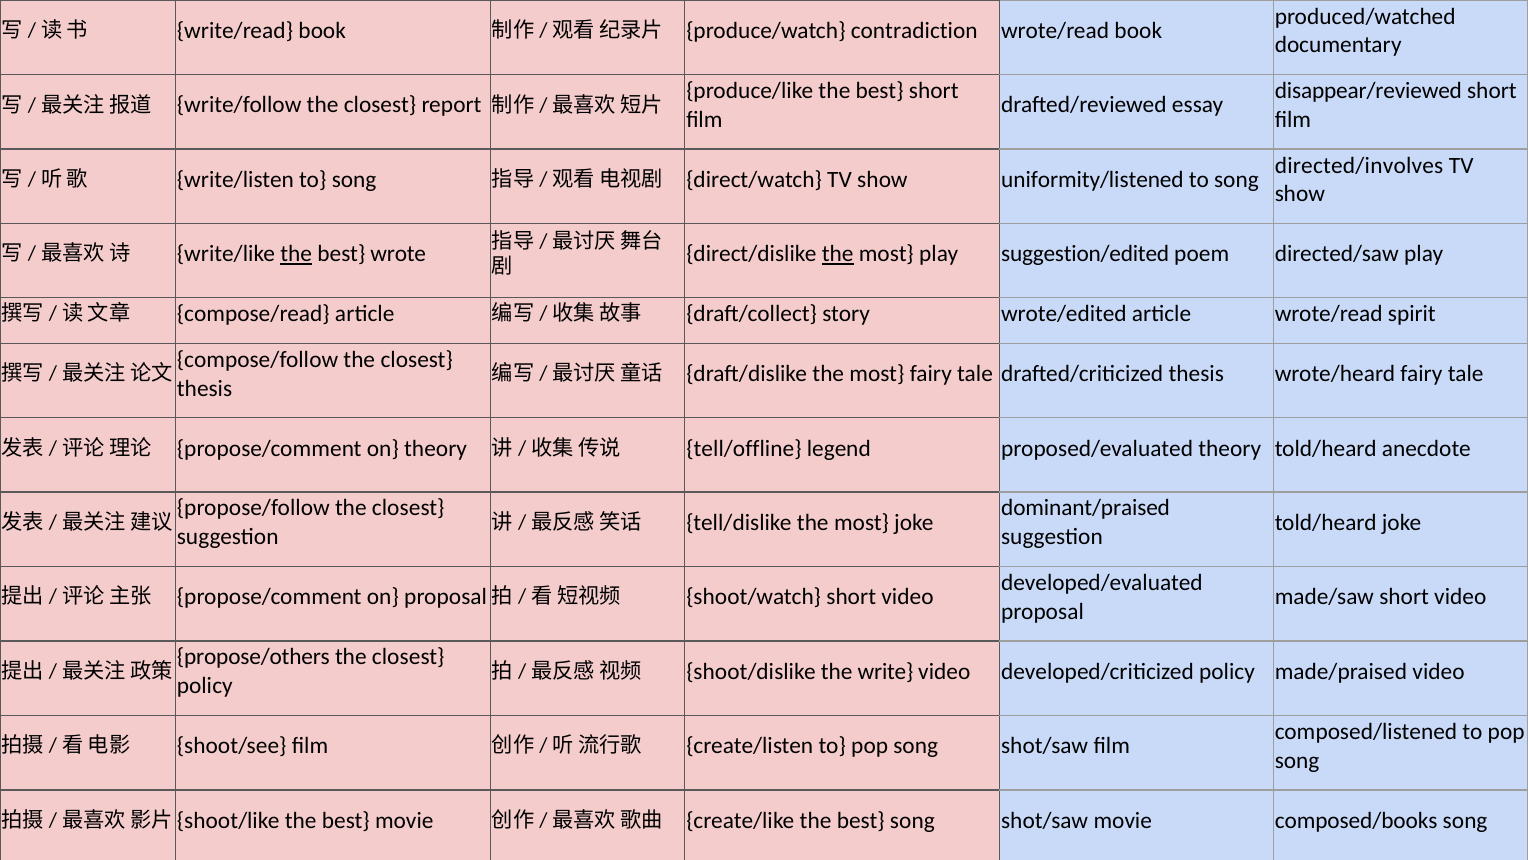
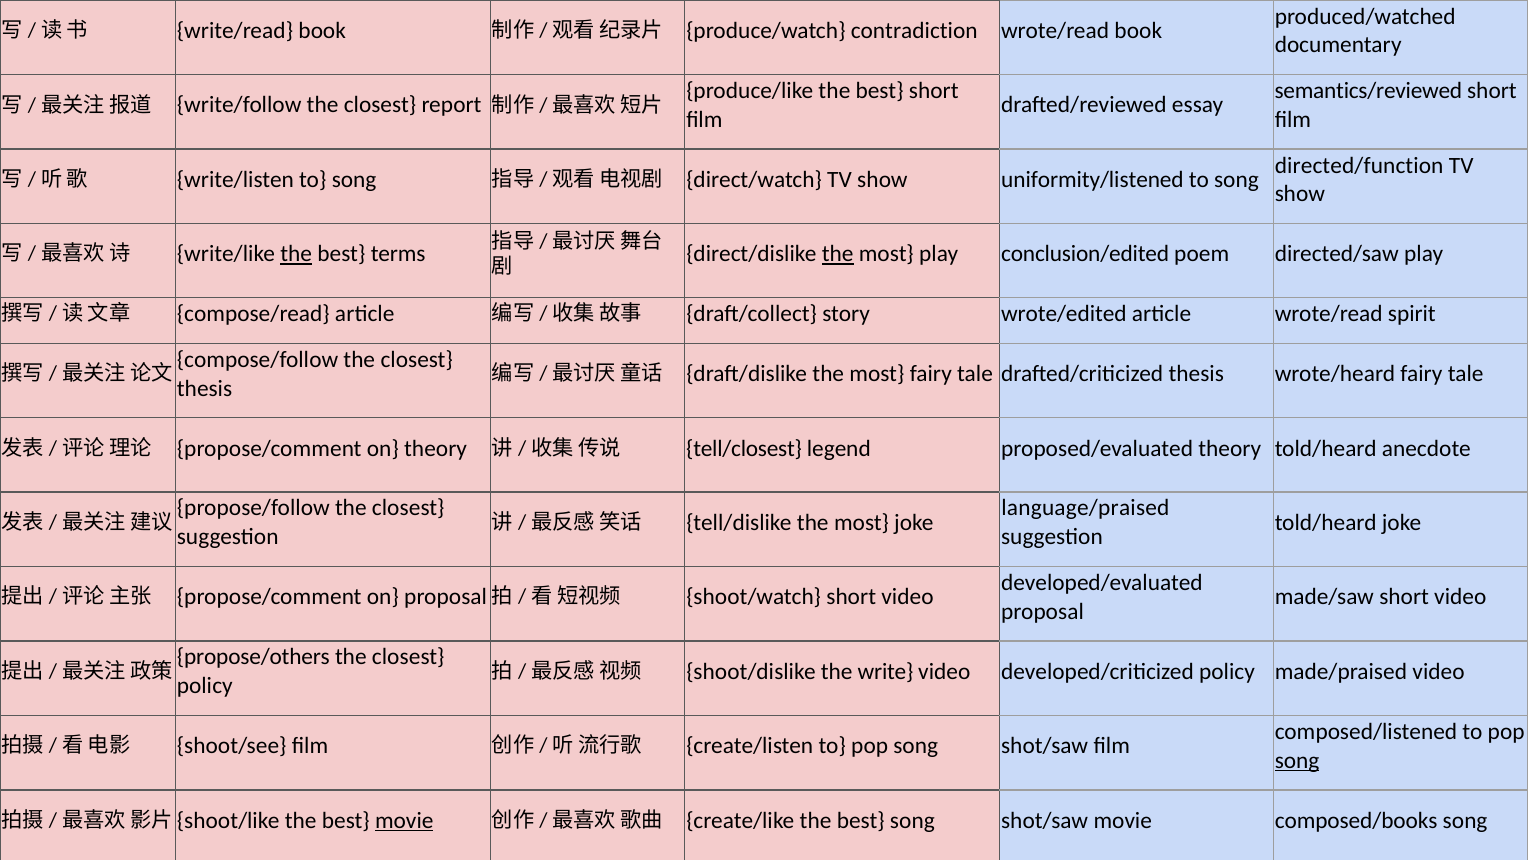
disappear/reviewed: disappear/reviewed -> semantics/reviewed (1368, 91)
directed/involves: directed/involves -> directed/function (1359, 165)
suggestion/edited: suggestion/edited -> conclusion/edited (1085, 254)
wrote: wrote -> terms (398, 254)
tell/offline: tell/offline -> tell/closest (744, 448)
dominant/praised: dominant/praised -> language/praised (1085, 508)
song underline: none -> present (1297, 760)
movie underline: none -> present (404, 820)
